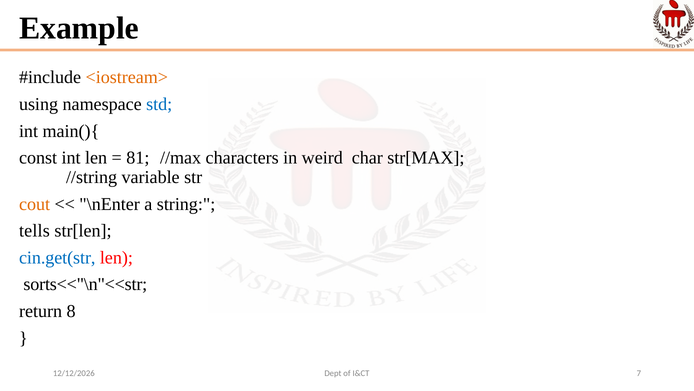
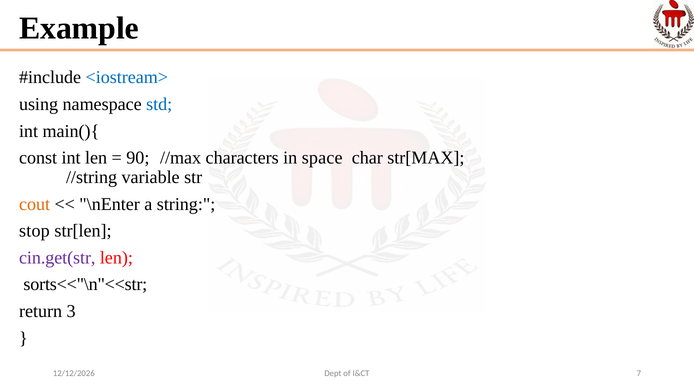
<iostream> colour: orange -> blue (127, 77)
81: 81 -> 90 (138, 158)
weird: weird -> space (322, 158)
tells: tells -> stop (34, 231)
cin.get(str colour: blue -> purple (57, 257)
8: 8 -> 3 (71, 311)
